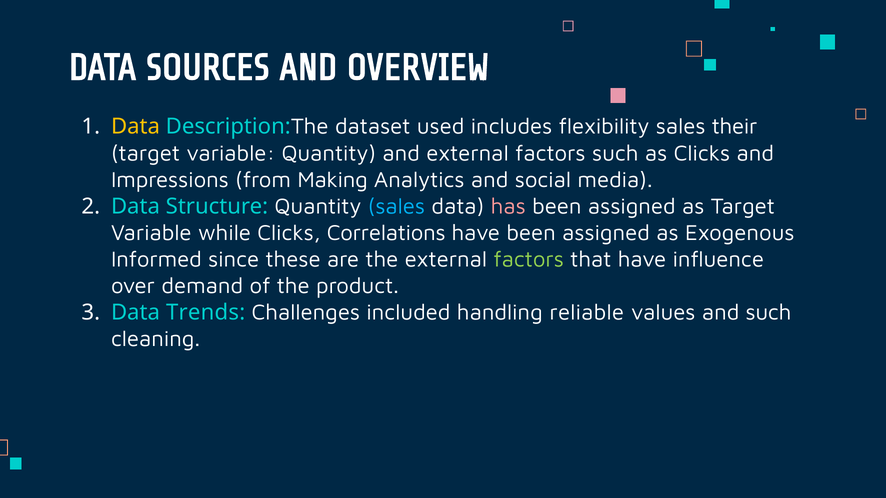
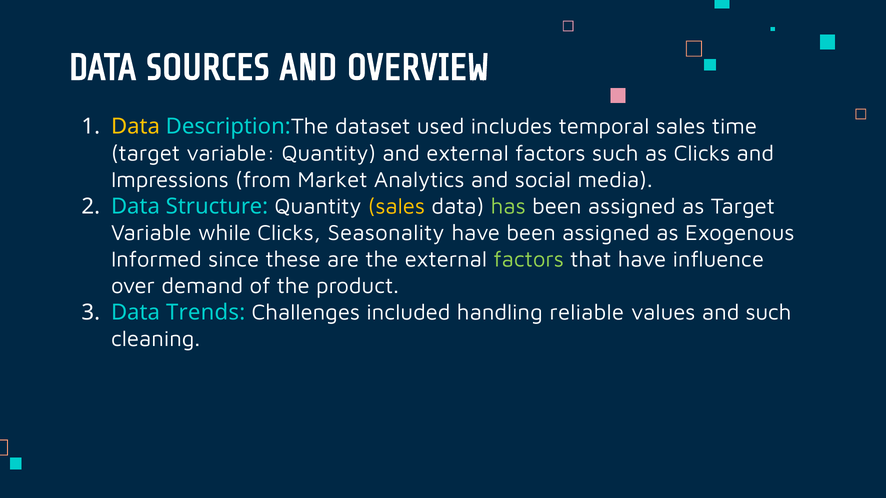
flexibility: flexibility -> temporal (604, 127)
their: their -> time (734, 127)
Making: Making -> Market (332, 180)
sales colour: light blue -> yellow (396, 206)
has colour: pink -> light green (508, 206)
Correlations: Correlations -> Seasonality (386, 233)
